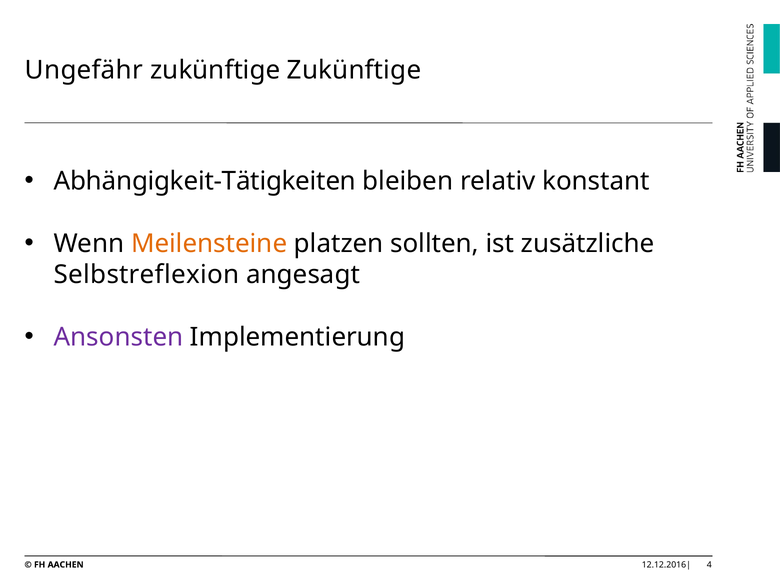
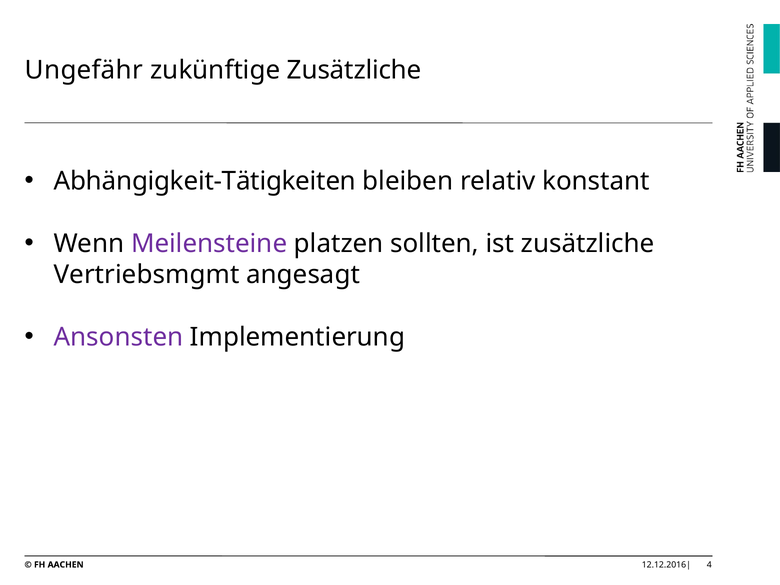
zukünftige Zukünftige: Zukünftige -> Zusätzliche (354, 70)
Meilensteine colour: orange -> purple (209, 244)
Selbstreflexion: Selbstreflexion -> Vertriebsmgmt (147, 275)
